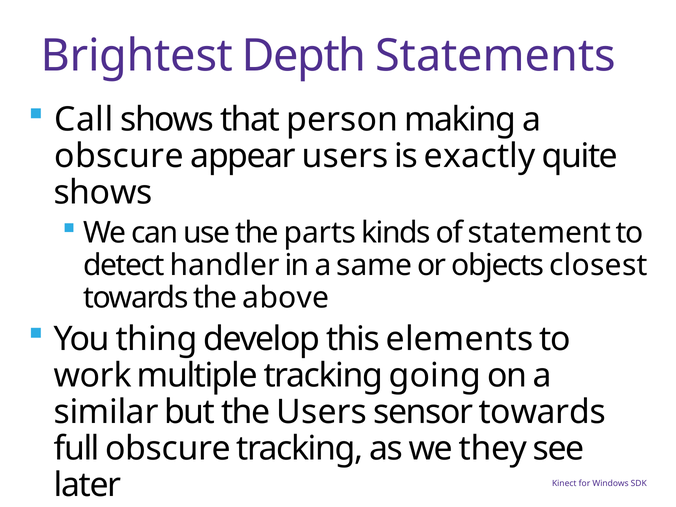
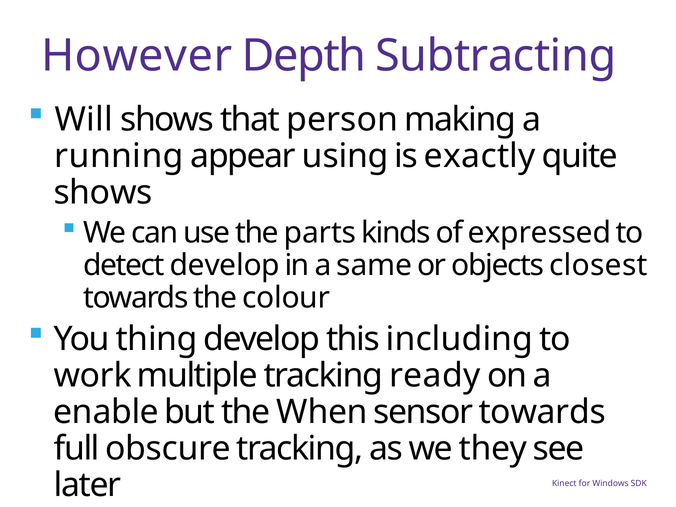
Brightest: Brightest -> However (137, 56)
Statements: Statements -> Subtracting (496, 56)
Call: Call -> Will (84, 119)
obscure: obscure -> running (119, 156)
appear users: users -> using (345, 156)
statement: statement -> expressed (540, 233)
detect handler: handler -> develop (225, 265)
above: above -> colour (286, 298)
elements: elements -> including (460, 339)
going: going -> ready (435, 376)
similar: similar -> enable (106, 412)
the Users: Users -> When (322, 412)
